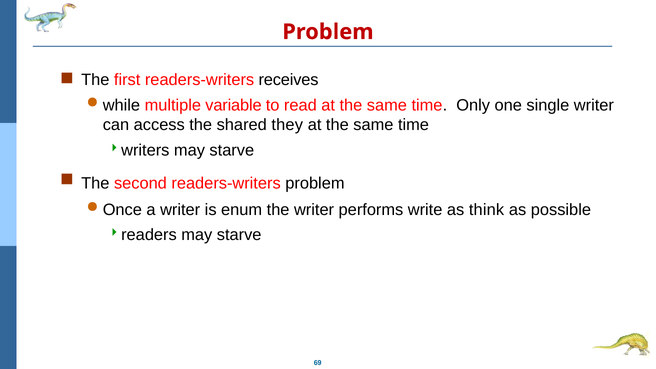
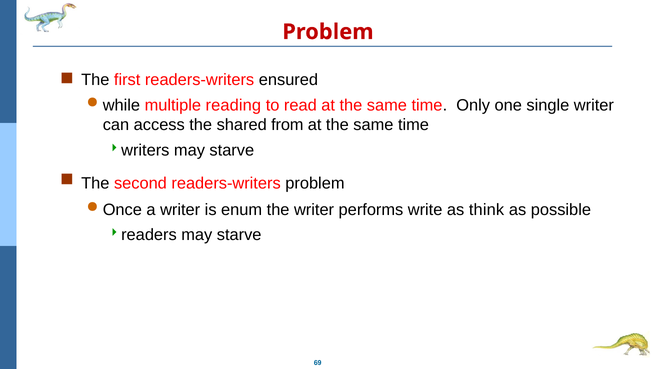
receives: receives -> ensured (288, 80)
variable: variable -> reading (233, 105)
they: they -> from (287, 125)
